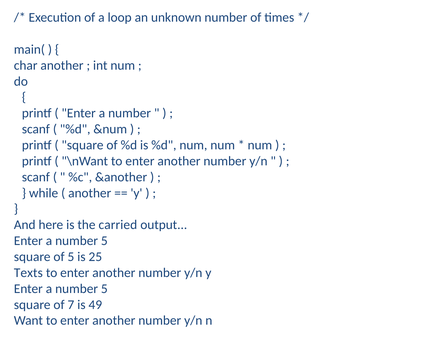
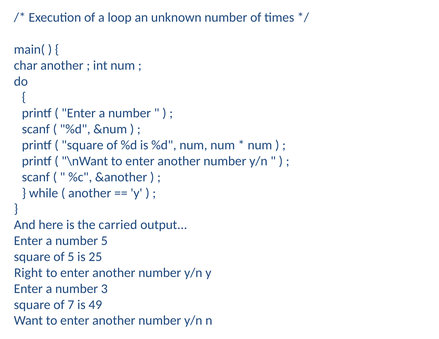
Texts: Texts -> Right (28, 273)
5: 5 -> 3 (104, 289)
